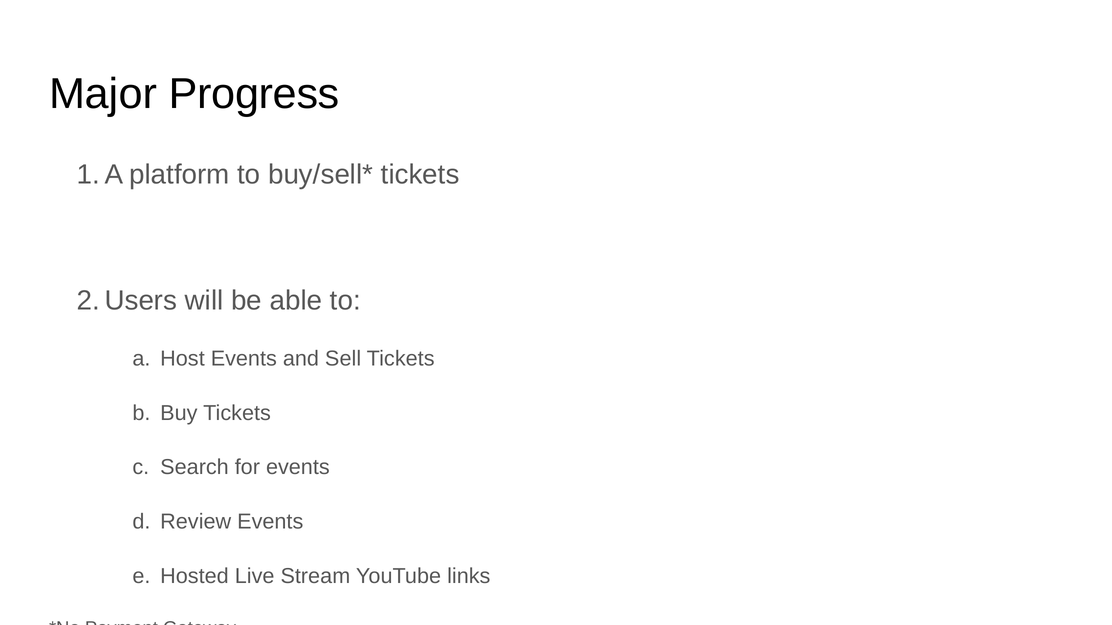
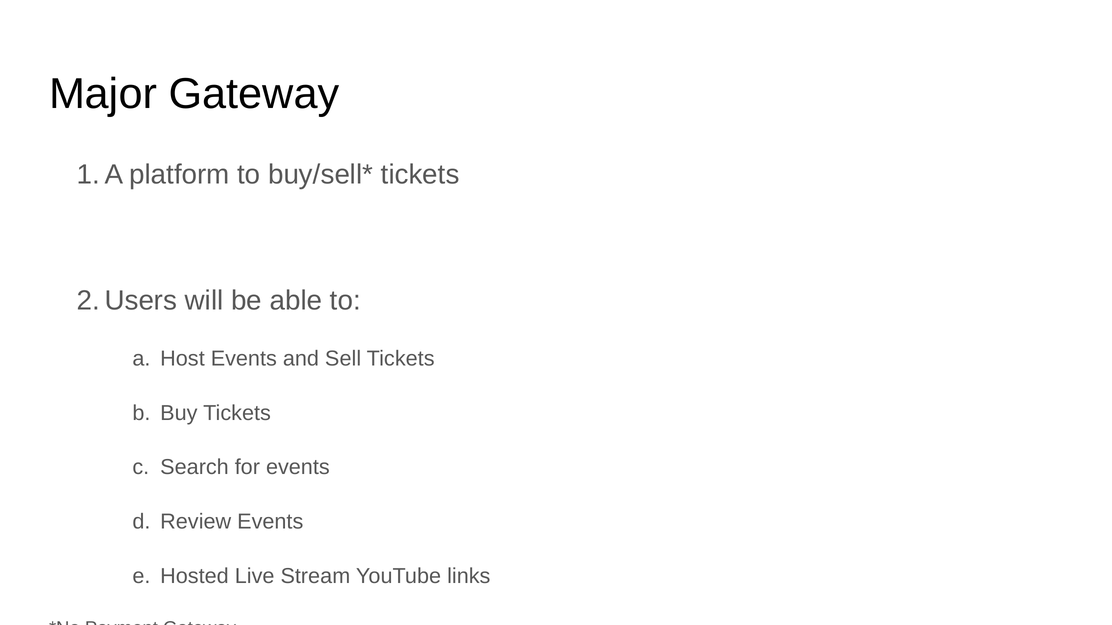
Major Progress: Progress -> Gateway (254, 94)
